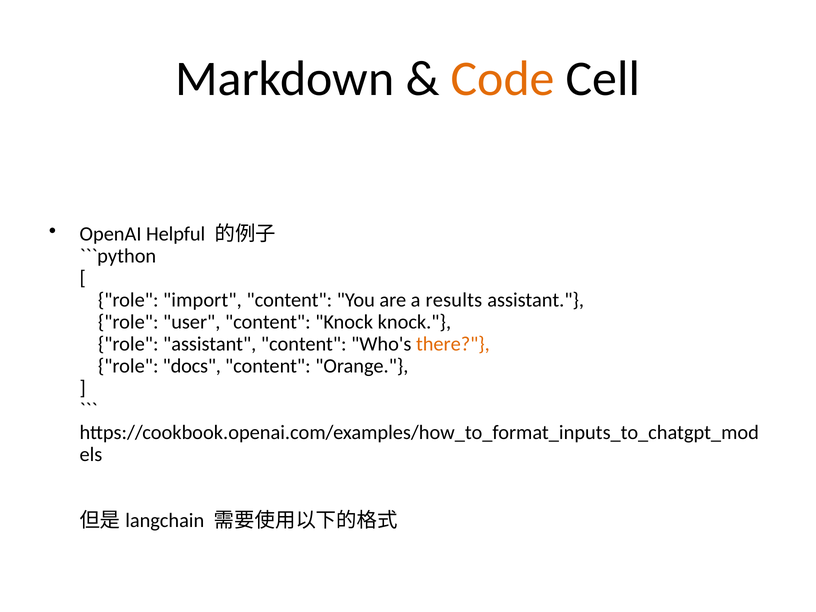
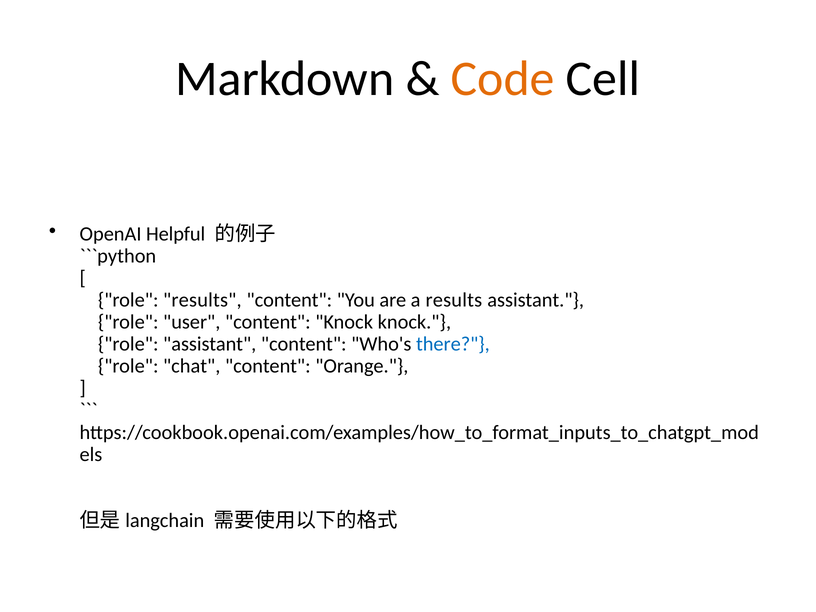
role import: import -> results (202, 300)
there colour: orange -> blue (453, 344)
docs: docs -> chat (192, 366)
